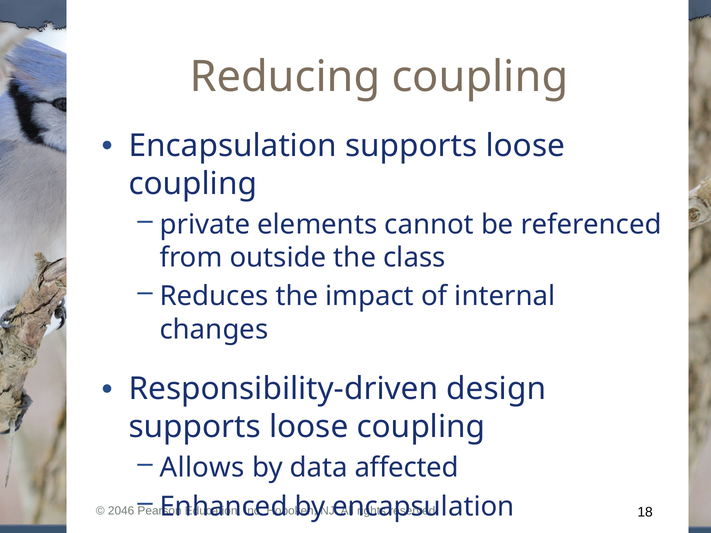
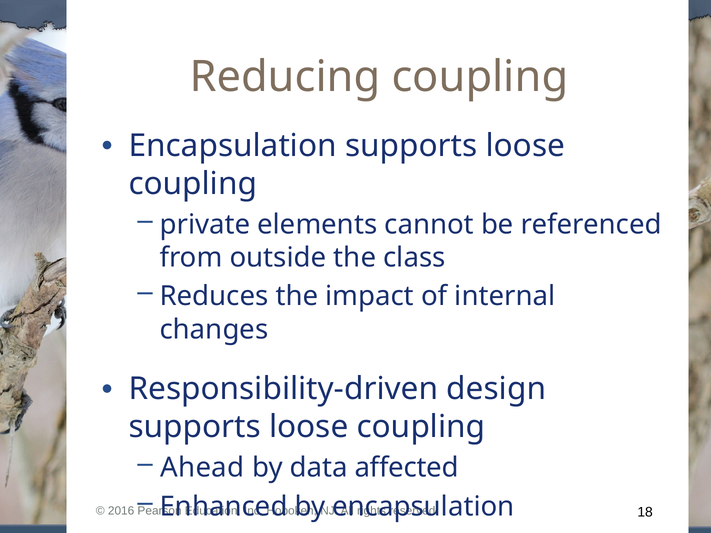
Allows: Allows -> Ahead (202, 468)
2046: 2046 -> 2016 (121, 511)
